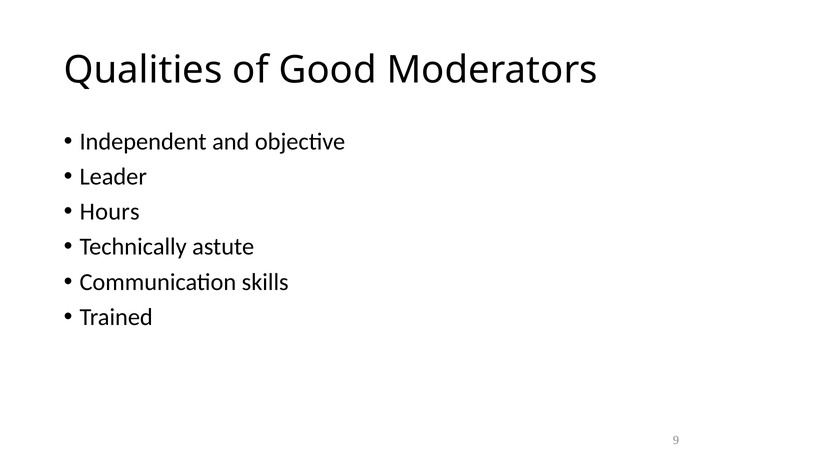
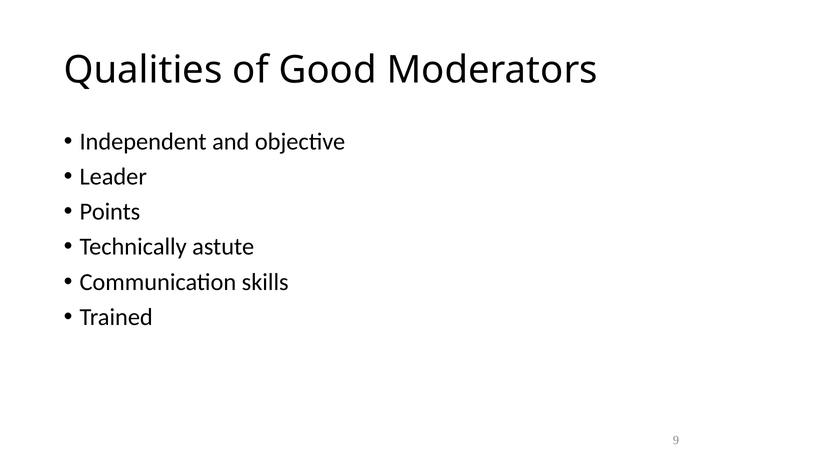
Hours: Hours -> Points (110, 212)
